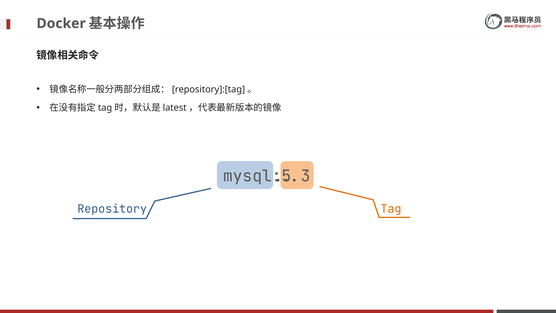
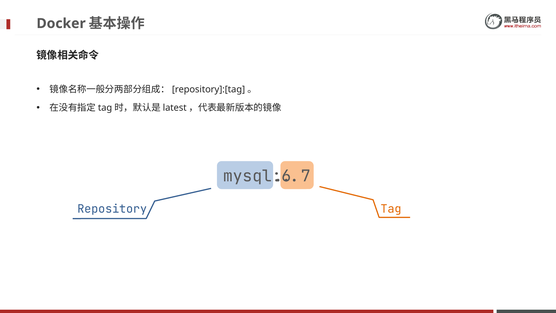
mysql:5.3: mysql:5.3 -> mysql:6.7 (267, 176)
